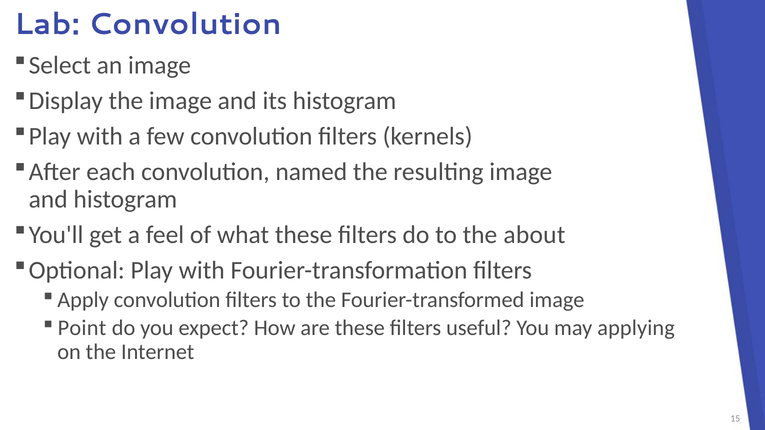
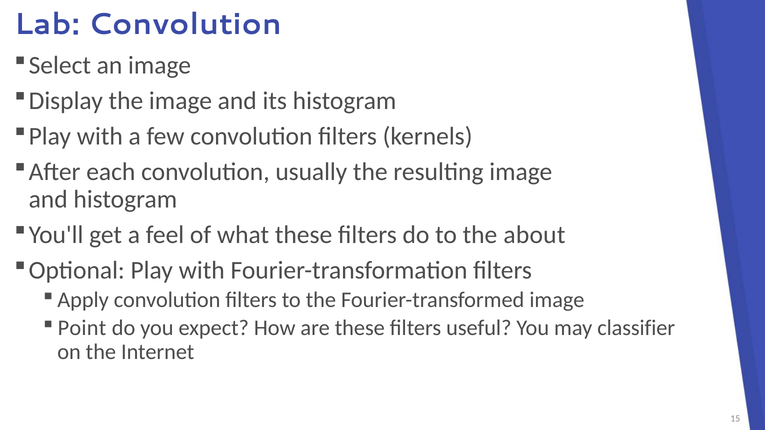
named: named -> usually (311, 172)
applying: applying -> classifier (636, 328)
